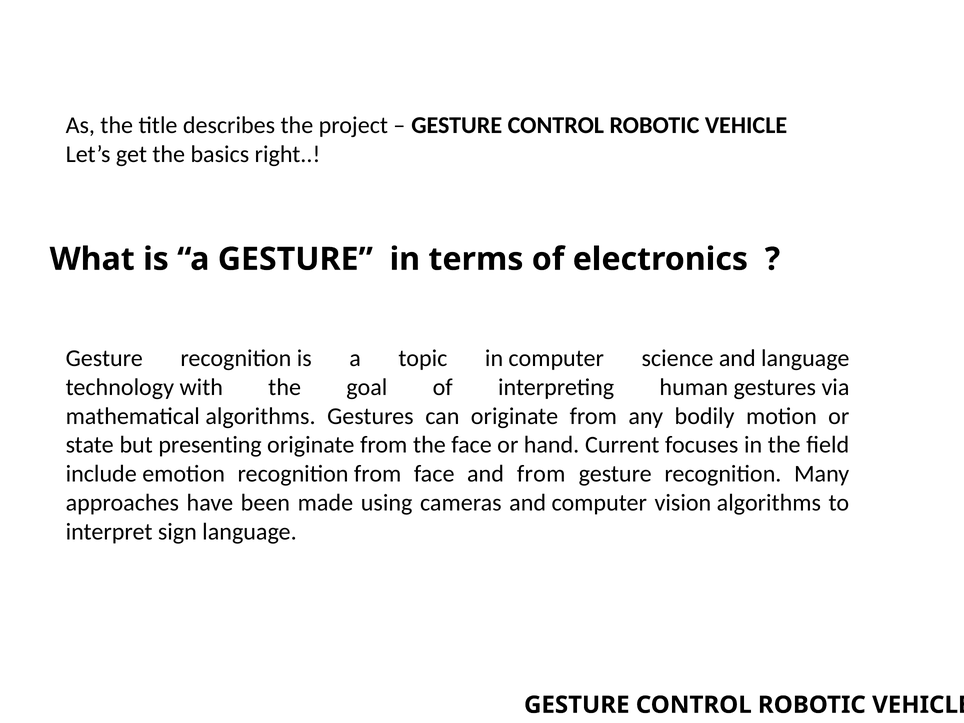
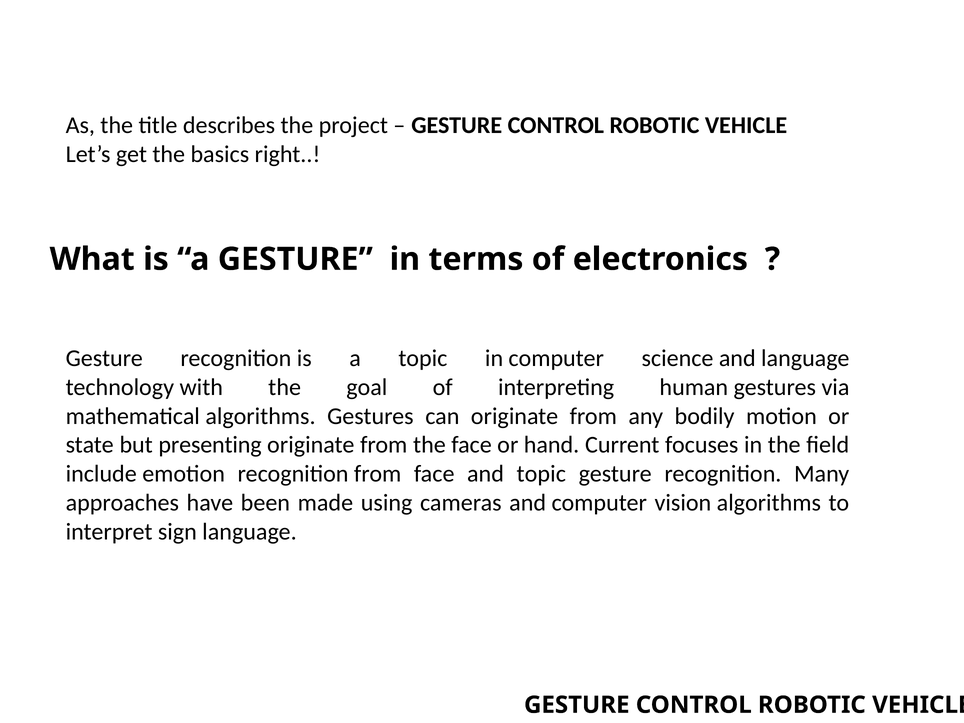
and from: from -> topic (541, 474)
